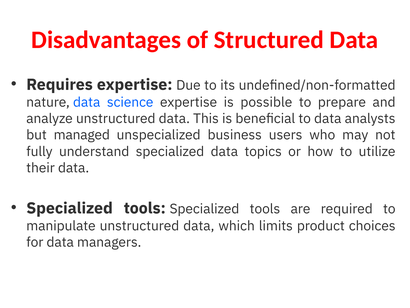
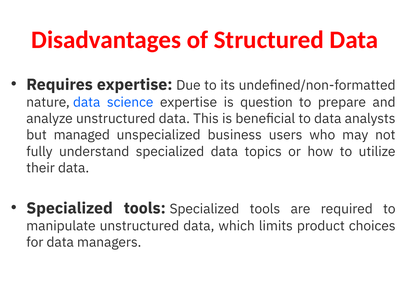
possible: possible -> question (266, 102)
